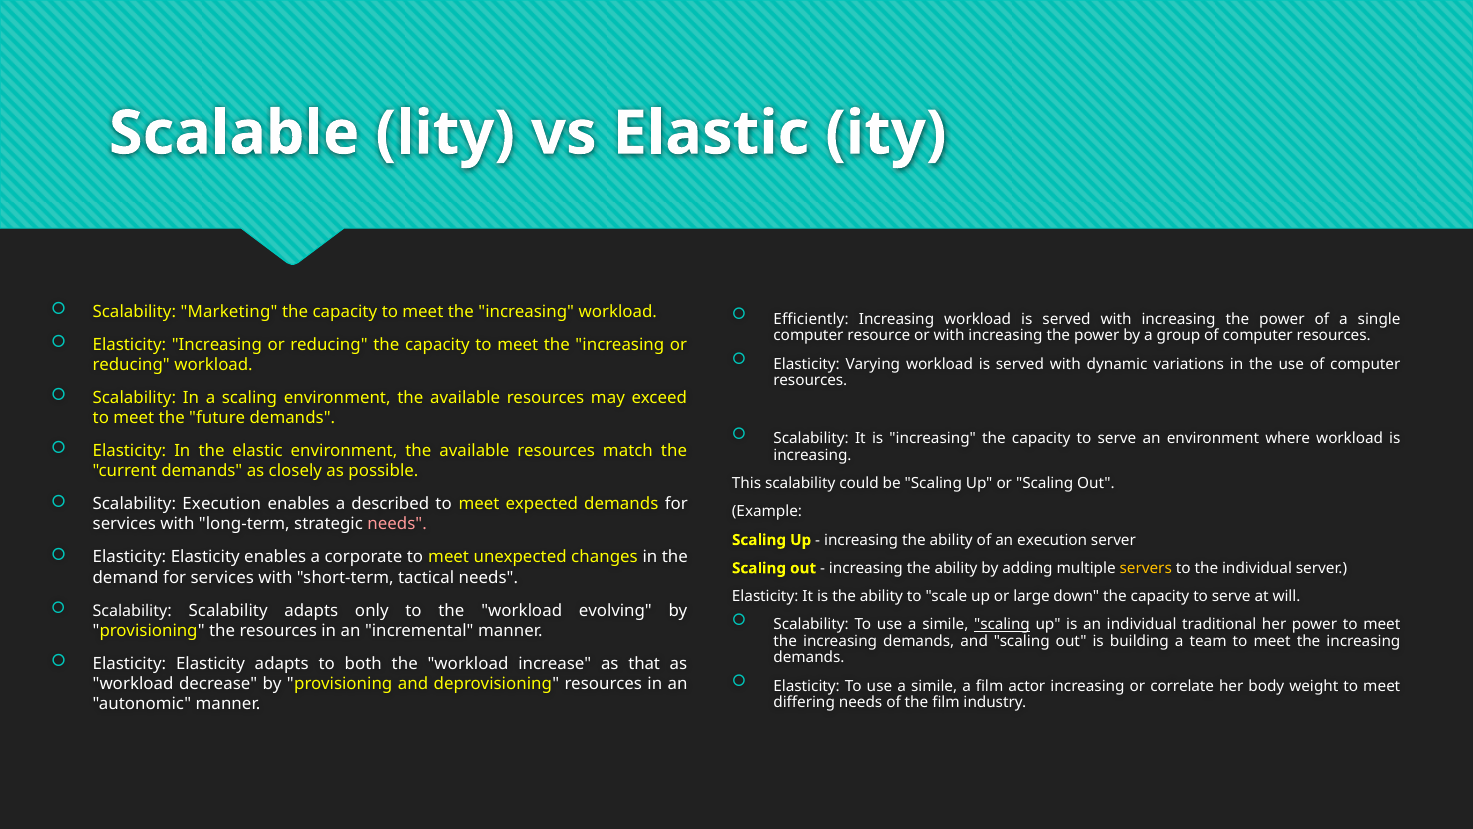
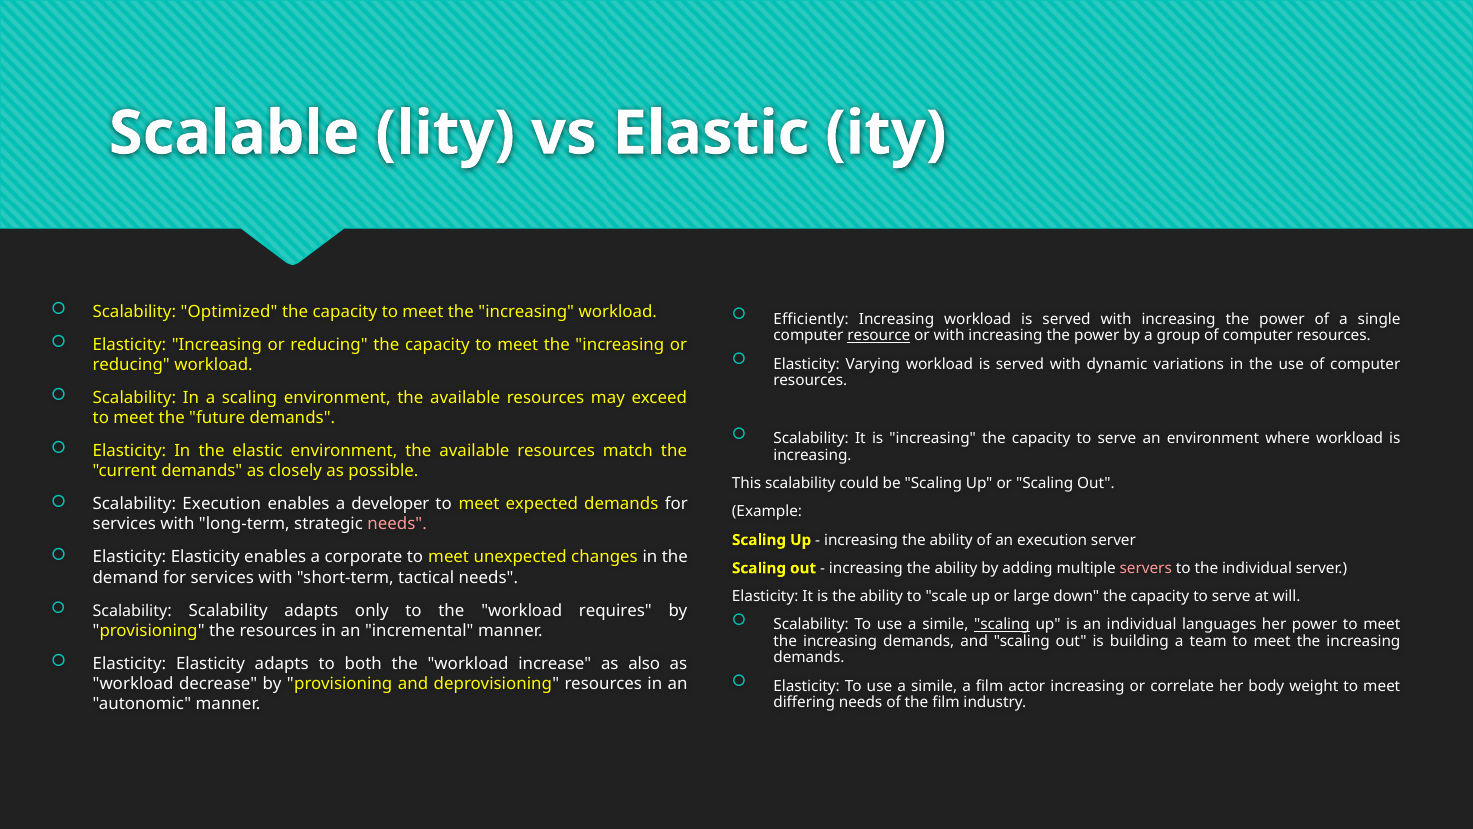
Marketing: Marketing -> Optimized (229, 312)
resource underline: none -> present (879, 336)
described: described -> developer (390, 504)
servers colour: yellow -> pink (1146, 568)
evolving: evolving -> requires (615, 610)
traditional: traditional -> languages (1219, 624)
that: that -> also (644, 663)
